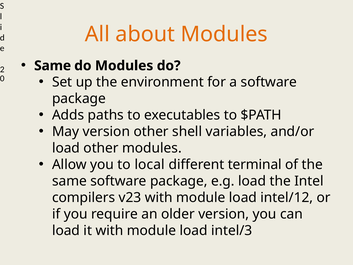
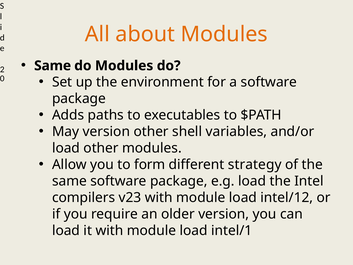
local: local -> form (150, 165)
terminal: terminal -> strategy (255, 165)
intel/3: intel/3 -> intel/1 (232, 230)
